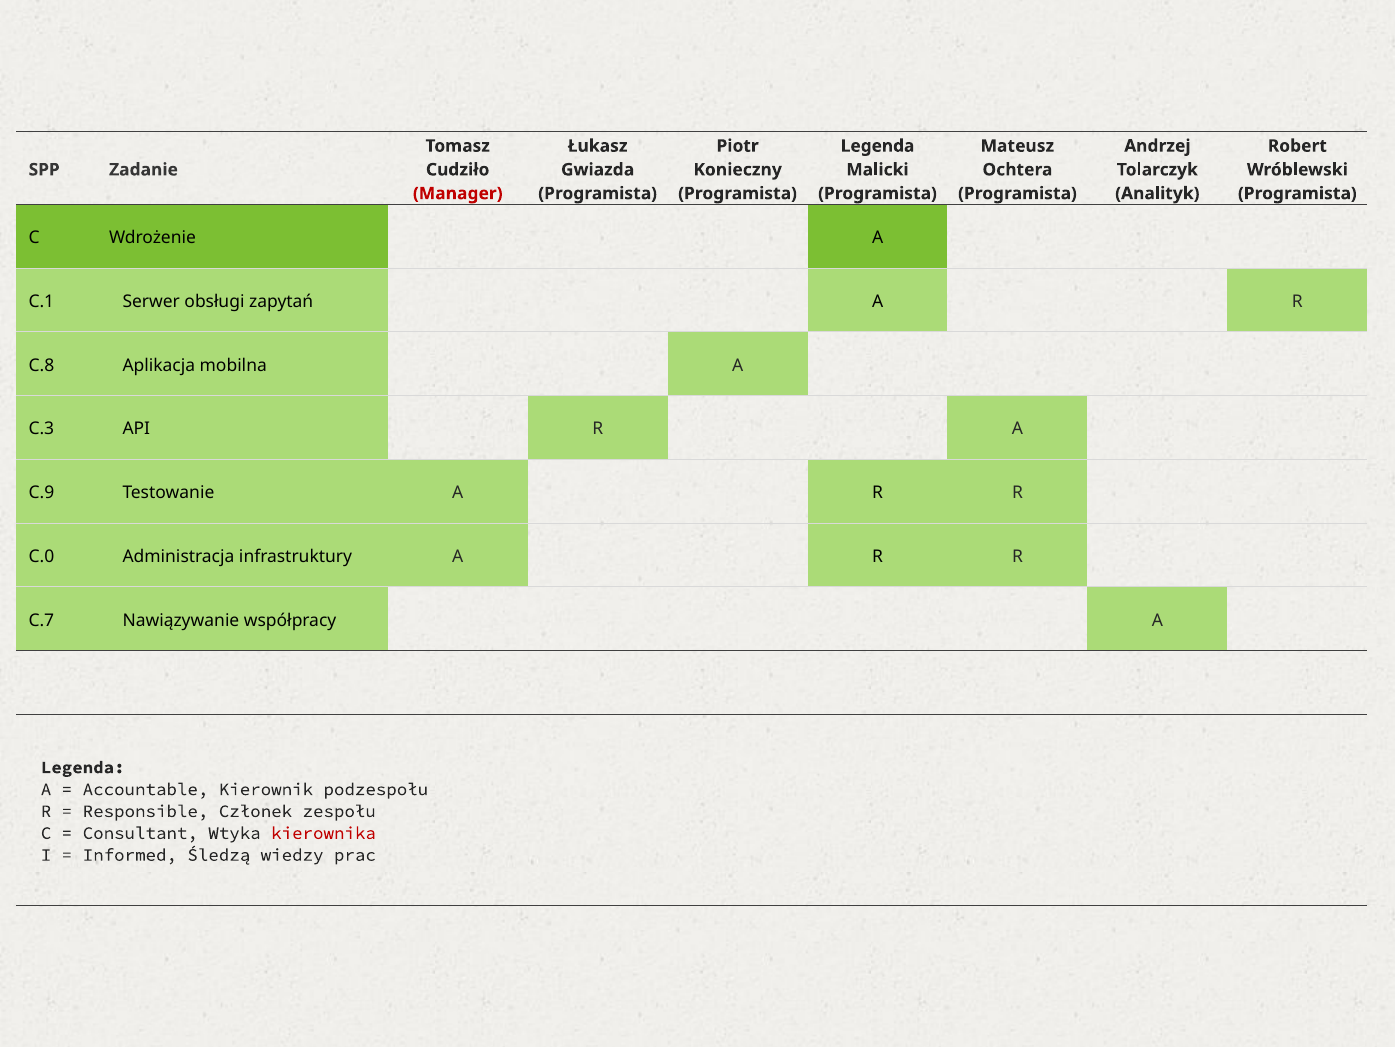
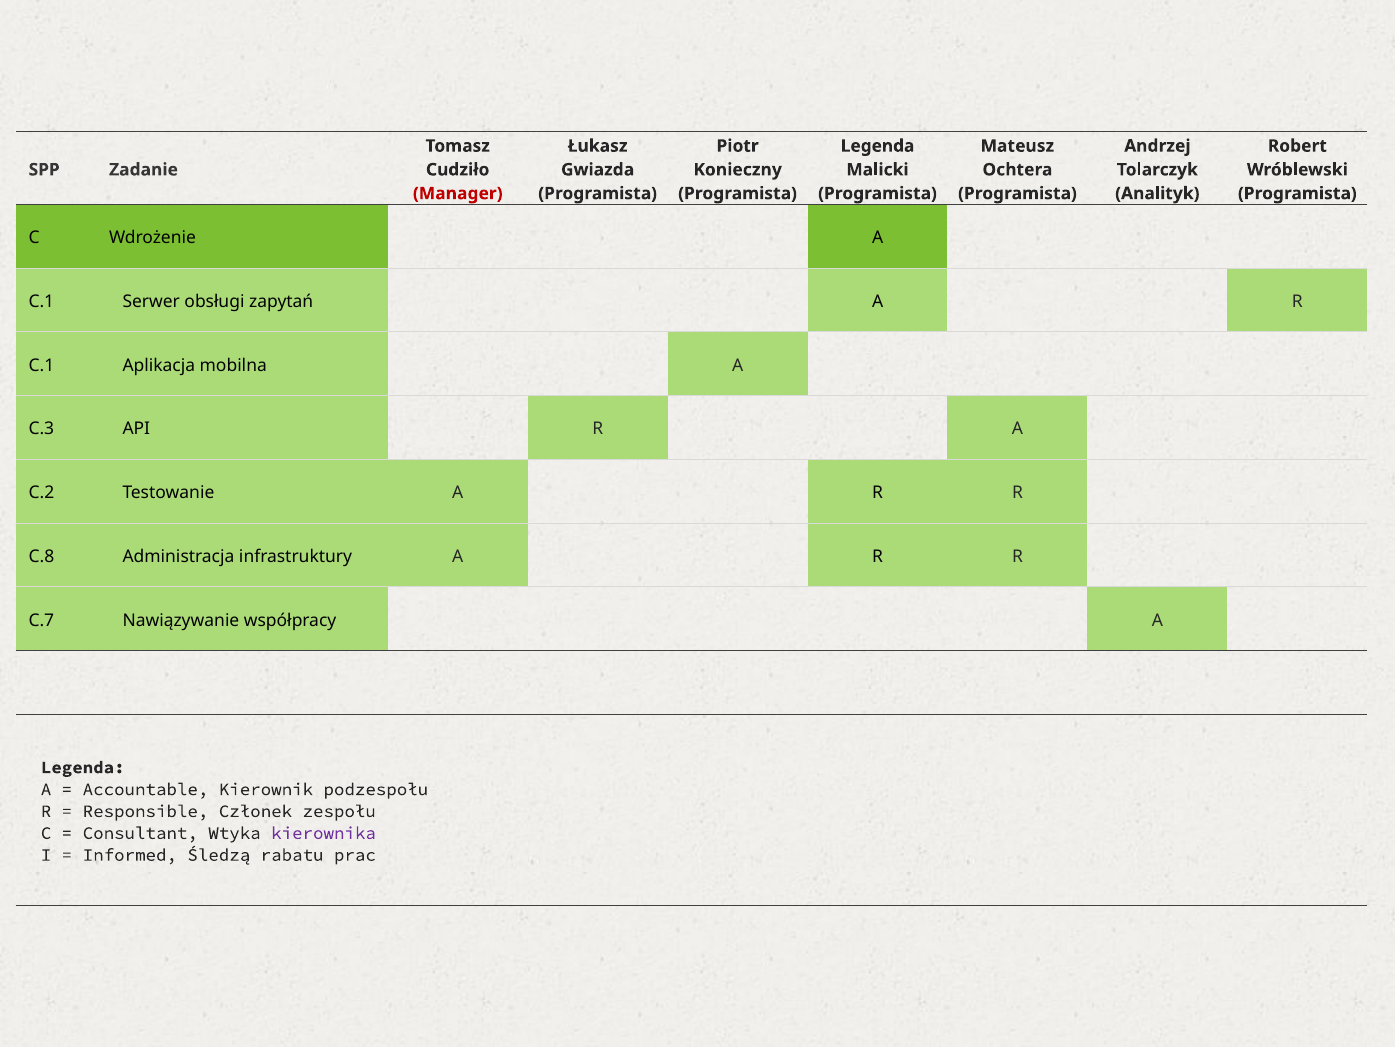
C.8: C.8 -> C.1 (41, 365)
C.9: C.9 -> C.2 (41, 493)
C.0: C.0 -> C.8 (41, 556)
kierownika colour: red -> purple (324, 832)
wiedzy: wiedzy -> rabatu (292, 854)
